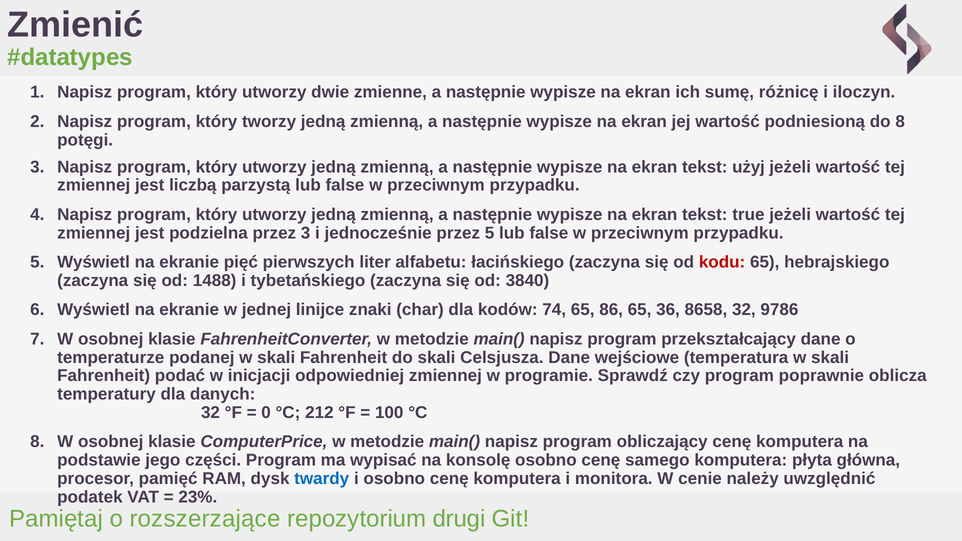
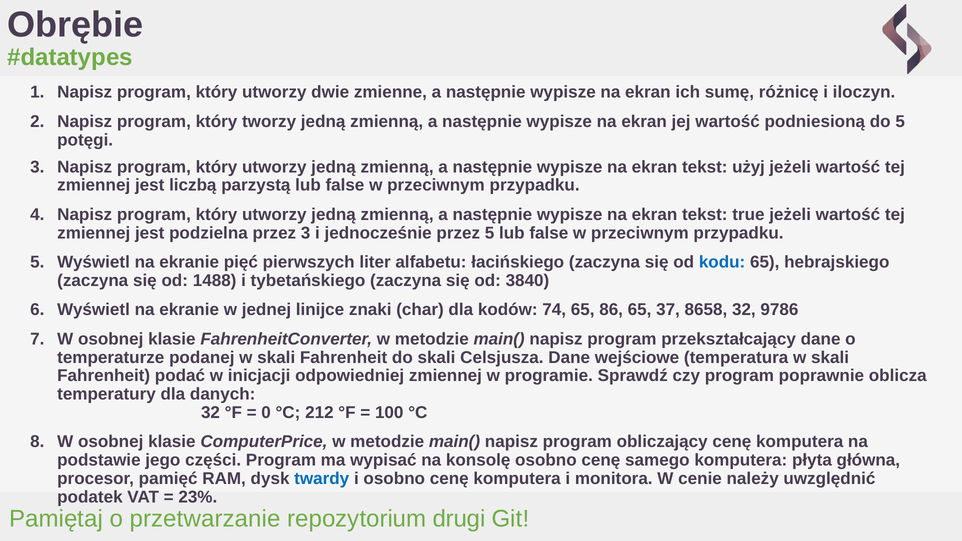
Zmienić: Zmienić -> Obrębie (75, 25)
do 8: 8 -> 5 (900, 122)
kodu colour: red -> blue (722, 262)
36: 36 -> 37 (668, 310)
rozszerzające: rozszerzające -> przetwarzanie (205, 519)
